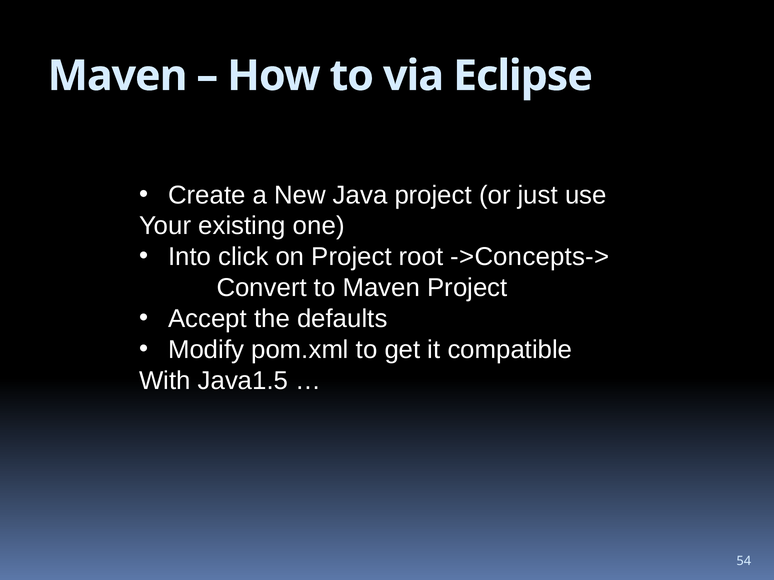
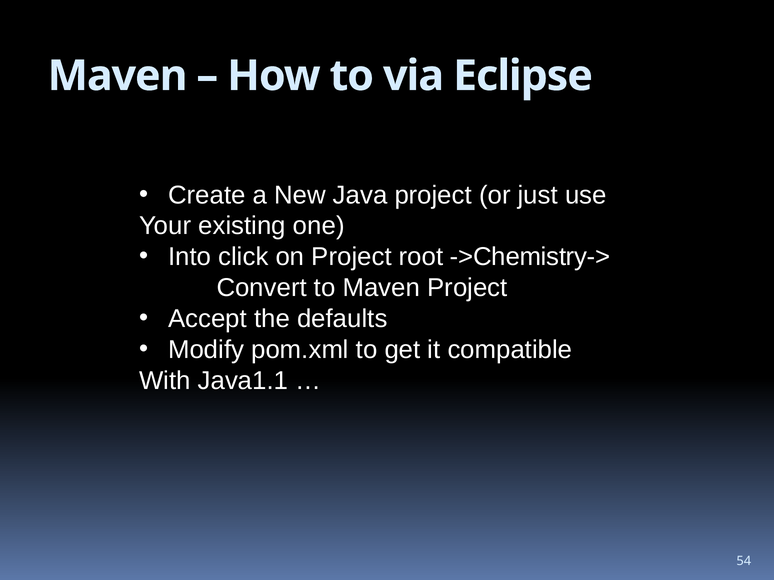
->Concepts->: ->Concepts-> -> ->Chemistry-> (530, 257)
Java1.5: Java1.5 -> Java1.1 (243, 381)
